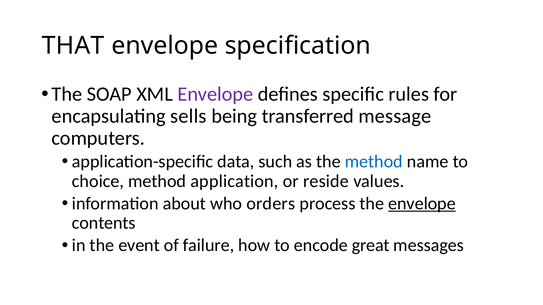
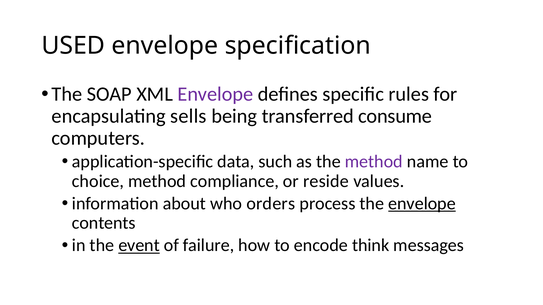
THAT: THAT -> USED (73, 46)
message: message -> consume (395, 116)
method colour: blue -> purple (374, 162)
application: application -> compliance (235, 181)
event underline: none -> present (139, 246)
great: great -> think (371, 246)
